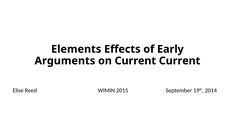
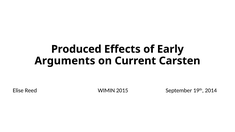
Elements: Elements -> Produced (76, 49)
Current Current: Current -> Carsten (180, 61)
